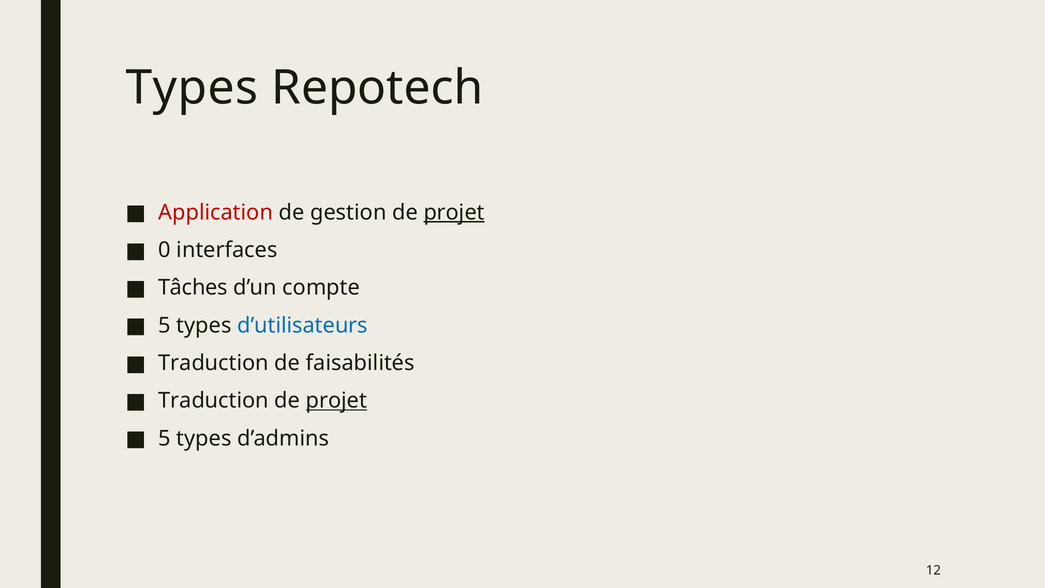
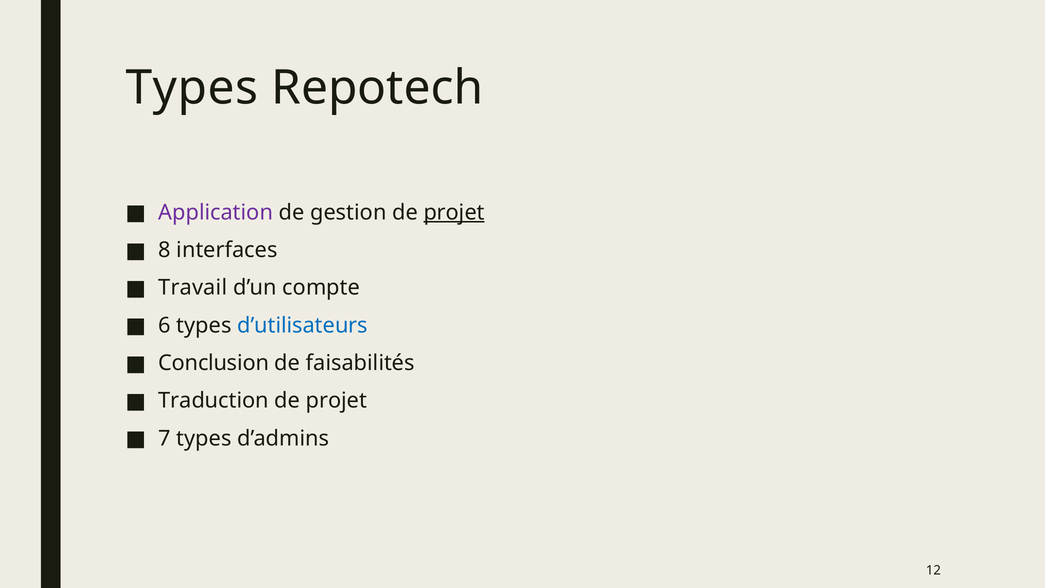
Application colour: red -> purple (216, 212)
0: 0 -> 8 (165, 250)
Tâches: Tâches -> Travail (193, 288)
5: 5 -> 6 (165, 325)
Traduction: Traduction -> Conclusion (214, 363)
projet underline: present -> none (336, 401)
5: 5 -> 7 (165, 438)
